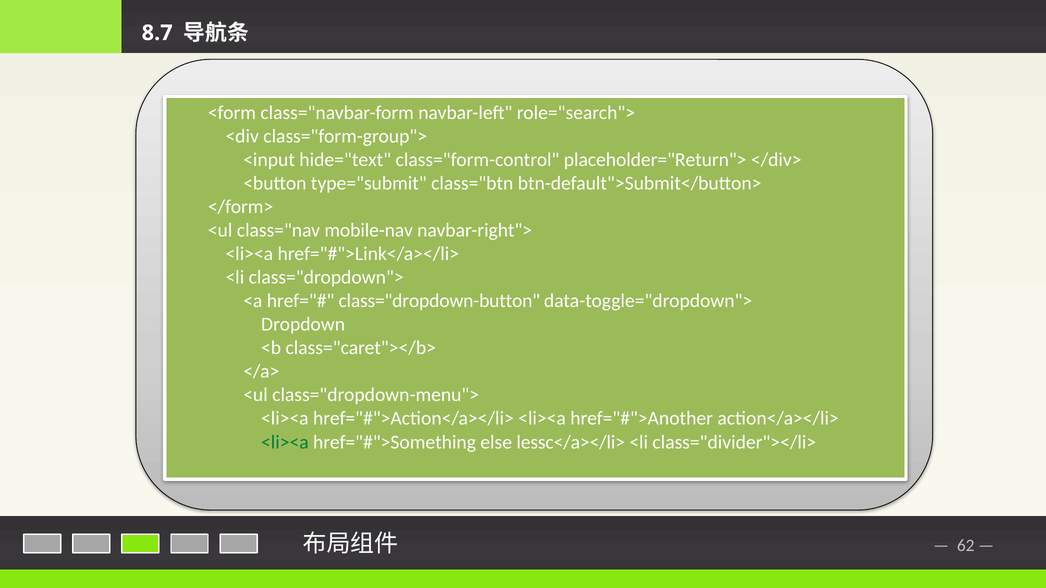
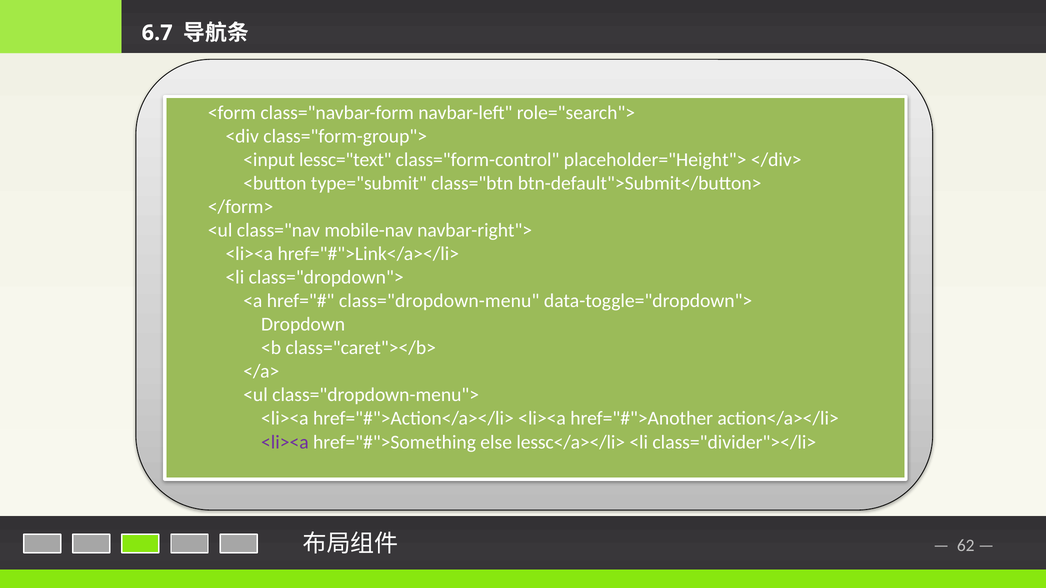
8.7: 8.7 -> 6.7 (157, 33)
hide="text: hide="text -> lessc="text (345, 160)
placeholder="Return">: placeholder="Return"> -> placeholder="Height"> (655, 160)
class="dropdown-button: class="dropdown-button -> class="dropdown-menu (439, 301)
<li><a colour: green -> purple (285, 442)
